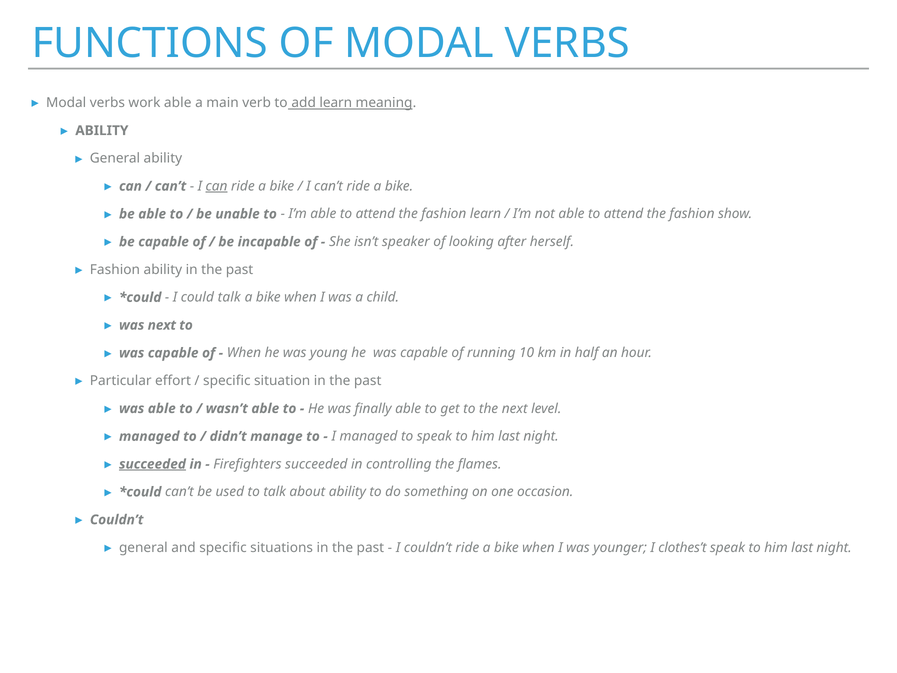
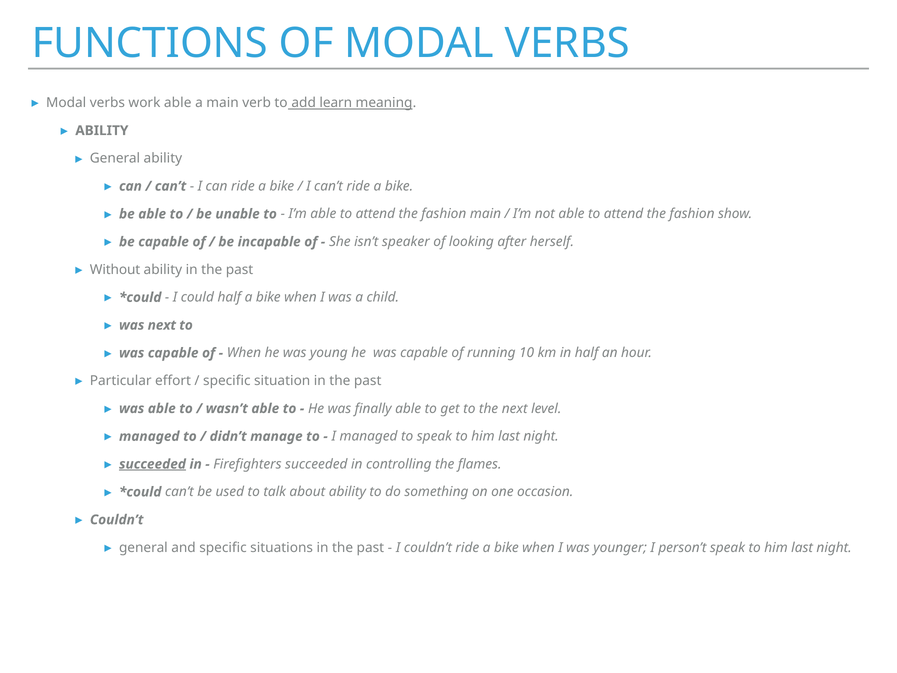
can underline: present -> none (217, 186)
fashion learn: learn -> main (485, 214)
Fashion: Fashion -> Without (115, 269)
could talk: talk -> half (229, 297)
clothes’t: clothes’t -> person’t (682, 547)
